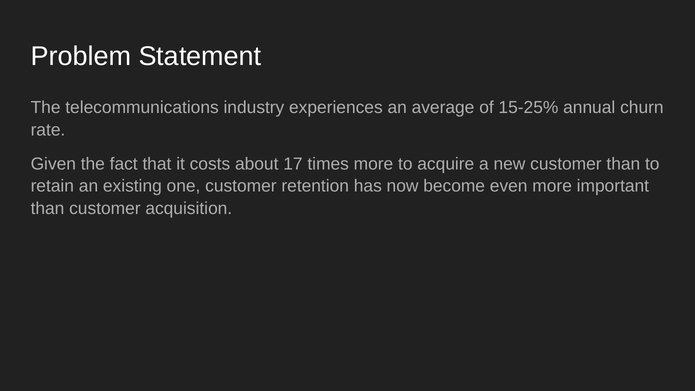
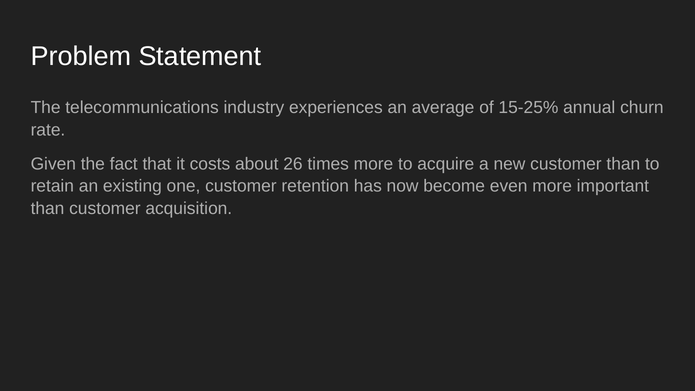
17: 17 -> 26 (293, 164)
